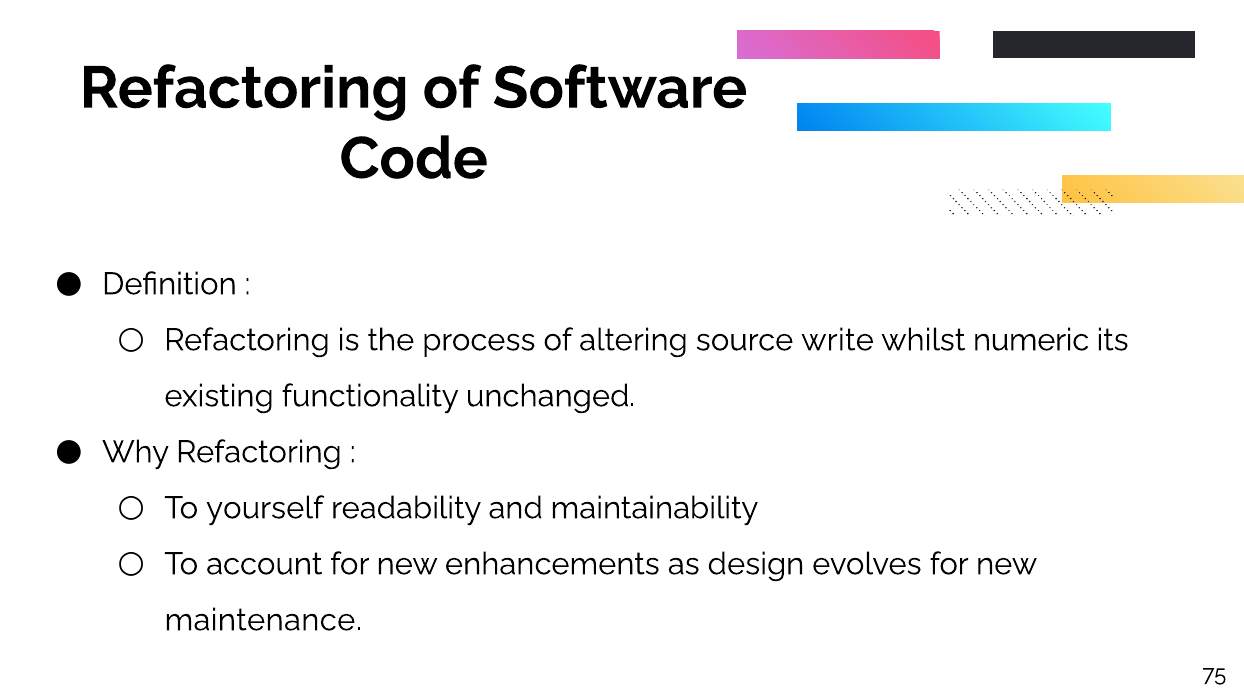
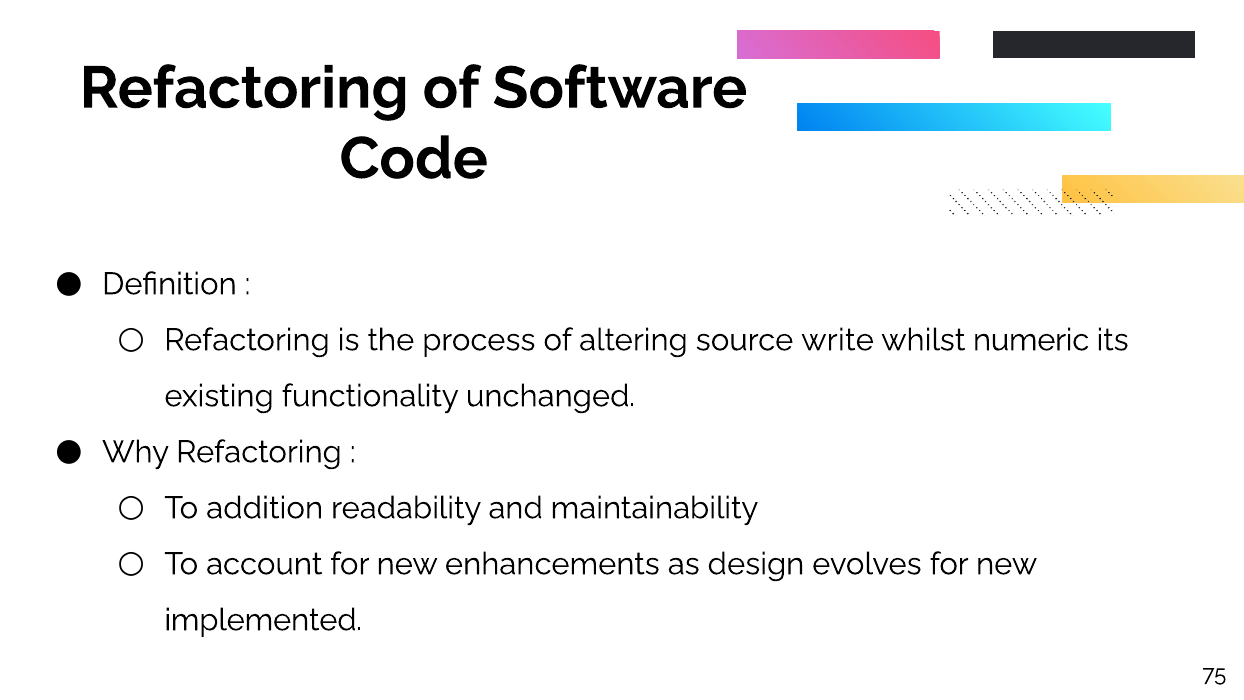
yourself: yourself -> addition (265, 508)
maintenance: maintenance -> implemented (263, 620)
